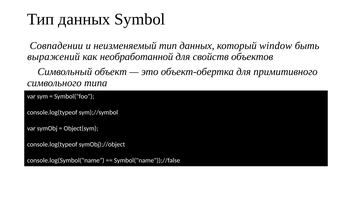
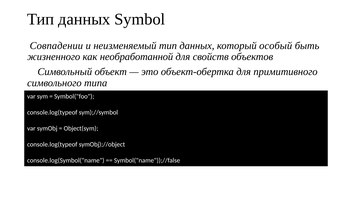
window: window -> особый (276, 46)
выражений: выражений -> жизненного (54, 57)
